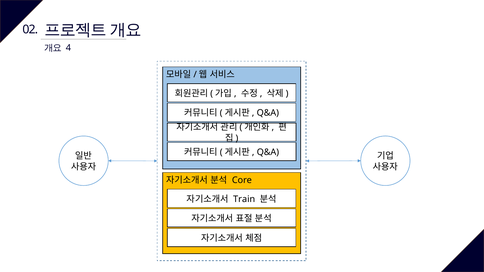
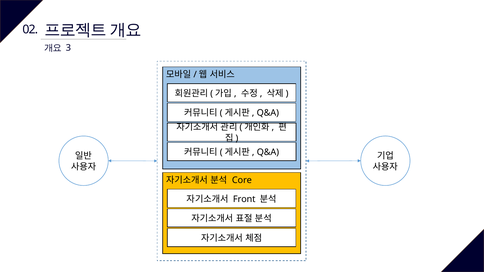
4: 4 -> 3 (68, 48)
Train: Train -> Front (244, 199)
